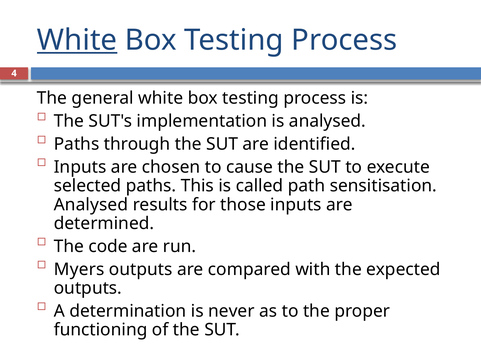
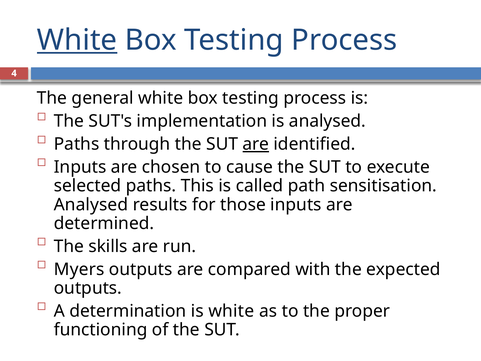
are underline: none -> present (256, 144)
code: code -> skills (108, 246)
is never: never -> white (231, 311)
